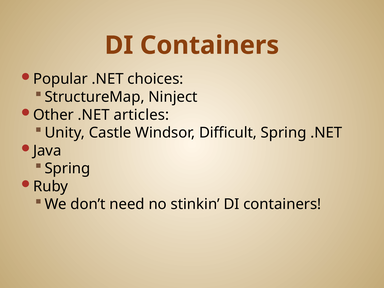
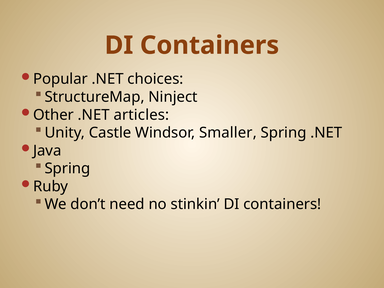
Difficult: Difficult -> Smaller (228, 133)
